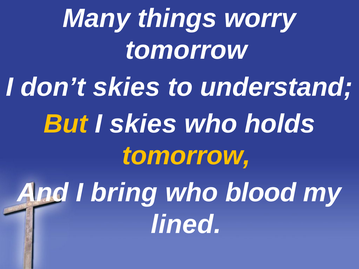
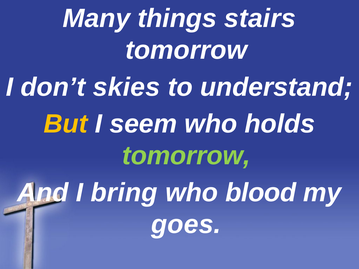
worry: worry -> stairs (260, 18)
I skies: skies -> seem (143, 124)
tomorrow colour: yellow -> light green (186, 156)
lined: lined -> goes (186, 225)
